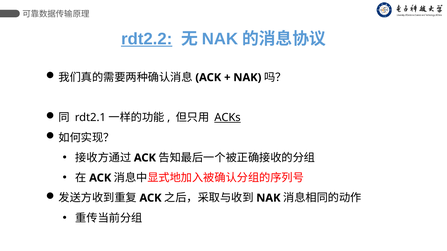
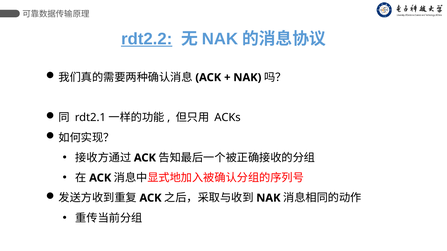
ACKs underline: present -> none (228, 118)
